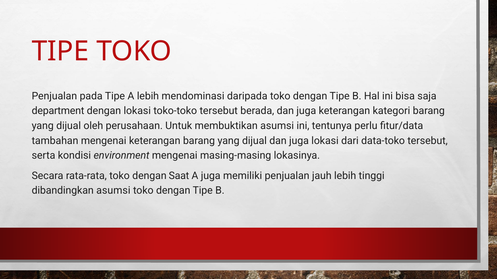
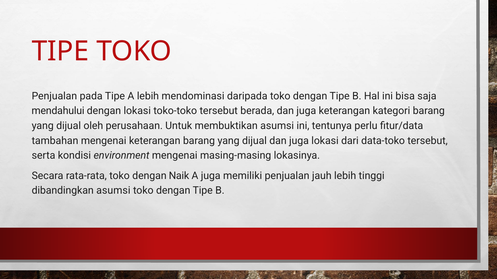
department: department -> mendahului (58, 111)
Saat: Saat -> Naik (179, 176)
